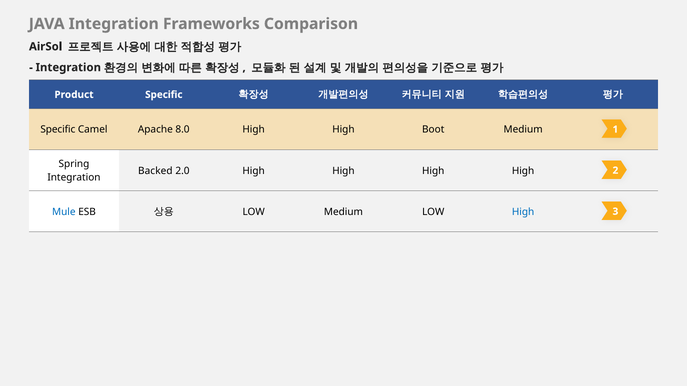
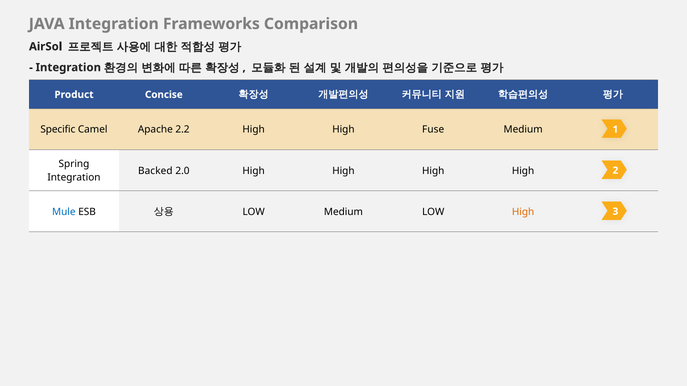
Product Specific: Specific -> Concise (164, 95)
8.0: 8.0 -> 2.2 (183, 130)
Boot: Boot -> Fuse (433, 130)
High colour: blue -> orange (523, 212)
